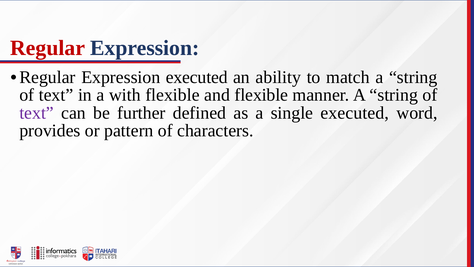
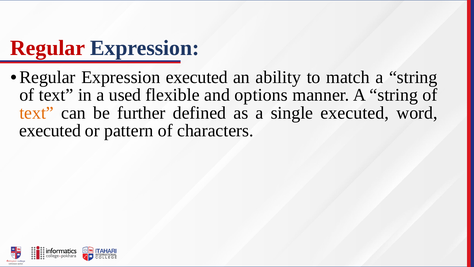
with: with -> used (125, 95)
and flexible: flexible -> options (261, 95)
text colour: purple -> orange (37, 113)
provides: provides -> executed (50, 130)
